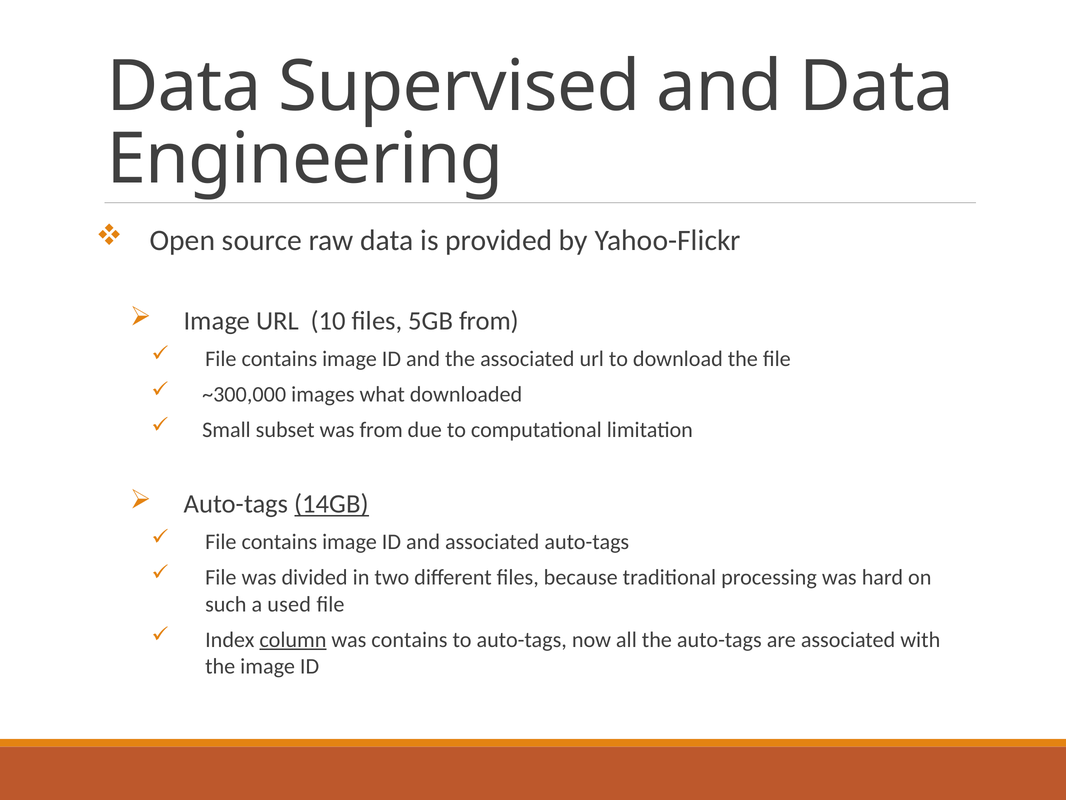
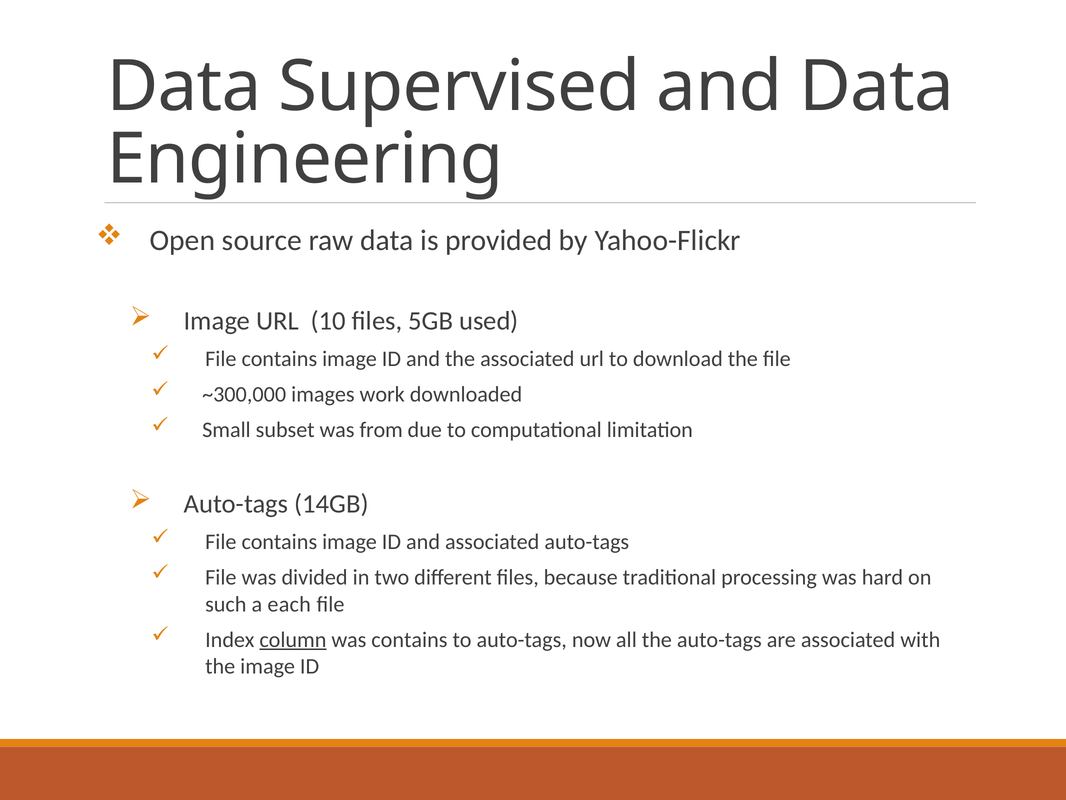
5GB from: from -> used (489, 321)
what: what -> work (382, 394)
14GB underline: present -> none (332, 504)
used: used -> each (289, 604)
